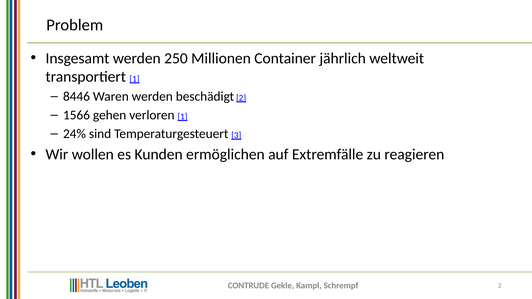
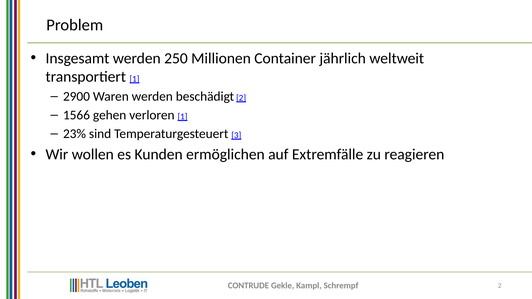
8446: 8446 -> 2900 (76, 97)
24%: 24% -> 23% (74, 134)
